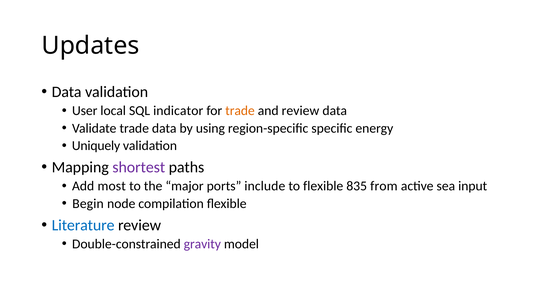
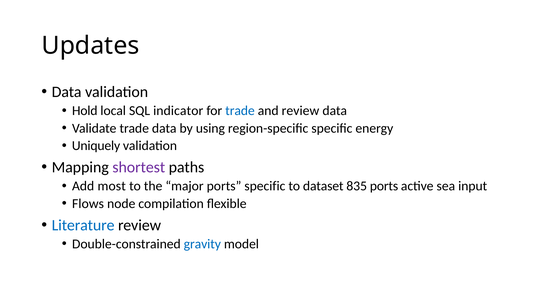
User: User -> Hold (85, 111)
trade colour: orange -> blue (240, 111)
ports include: include -> specific (265, 186)
to flexible: flexible -> dataset (323, 186)
835 from: from -> ports (384, 186)
Begin: Begin -> Flows (88, 204)
gravity colour: purple -> blue (202, 244)
